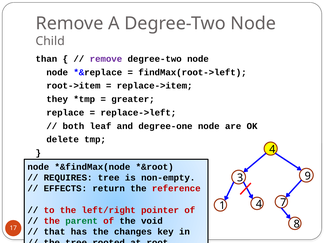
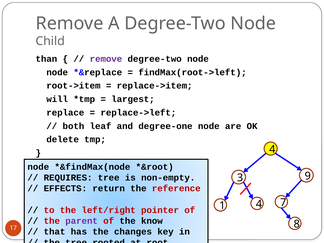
they: they -> will (57, 99)
greater: greater -> largest (133, 99)
parent colour: green -> purple (82, 221)
void: void -> know (152, 221)
